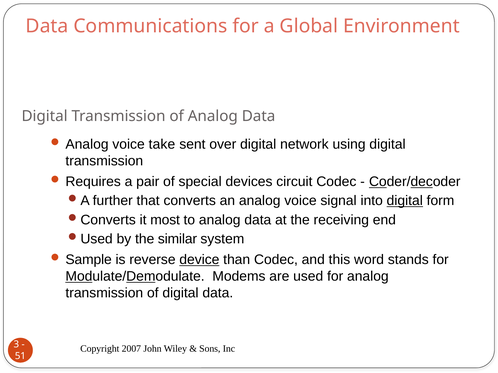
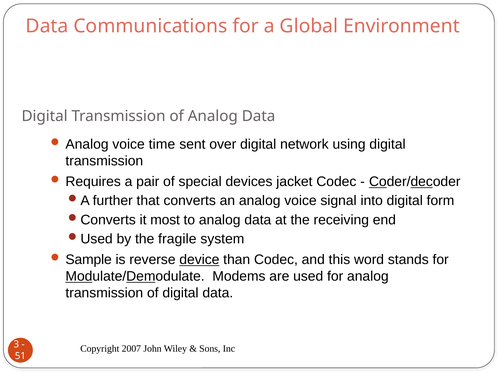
take: take -> time (162, 145)
circuit: circuit -> jacket (294, 182)
digital underline: present -> none (405, 201)
similar: similar -> fragile (177, 239)
